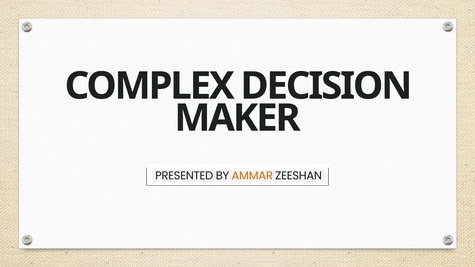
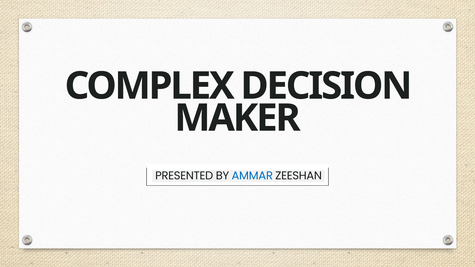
AMMAR colour: orange -> blue (252, 176)
